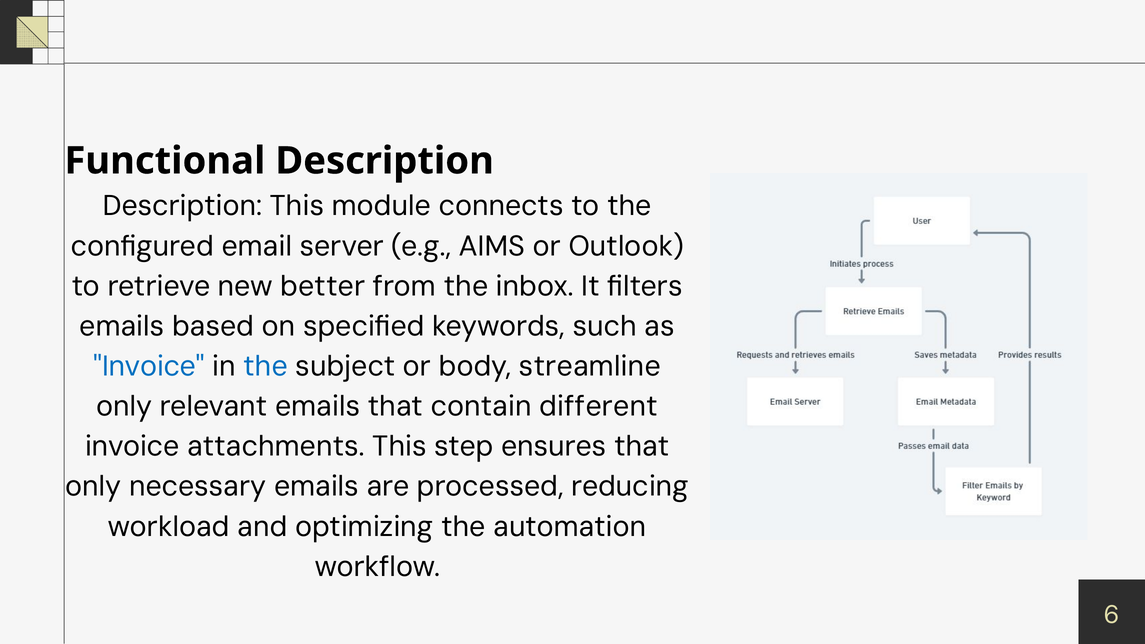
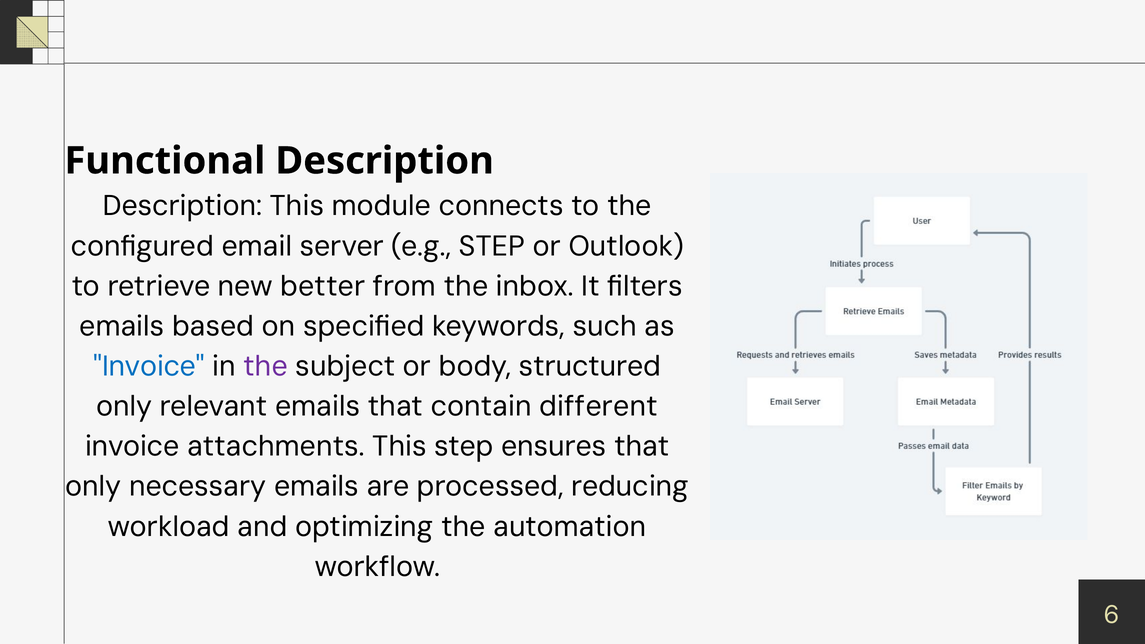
e.g AIMS: AIMS -> STEP (492, 246)
the colour: blue -> purple (266, 366)
streamline: streamline -> structured (590, 366)
